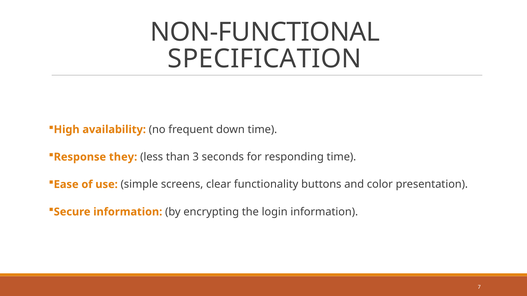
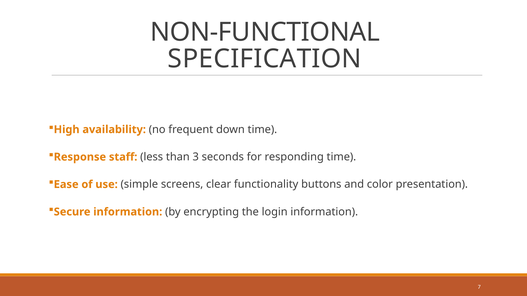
they: they -> staff (123, 157)
